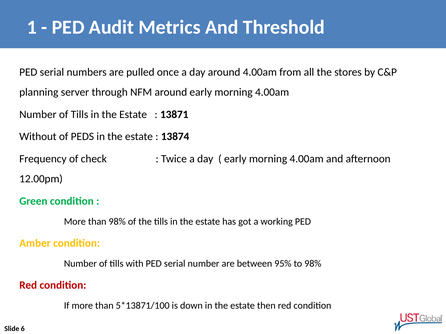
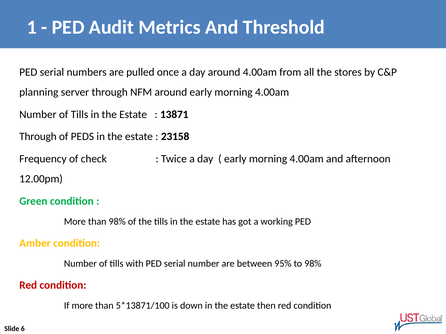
Without: Without -> Through (38, 137)
13874: 13874 -> 23158 (175, 137)
